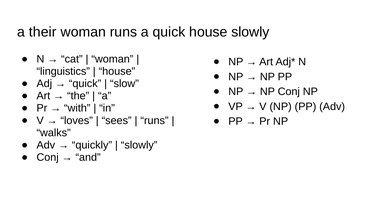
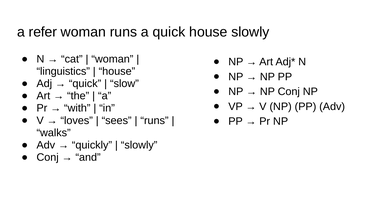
their: their -> refer (43, 32)
